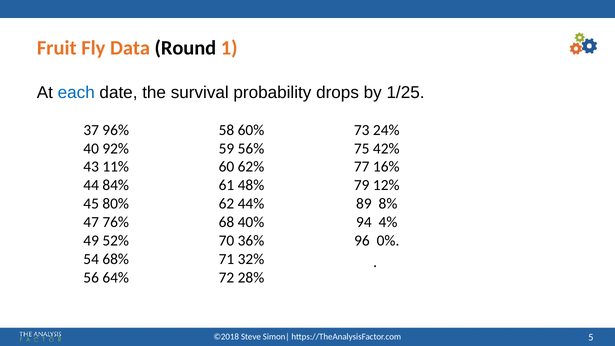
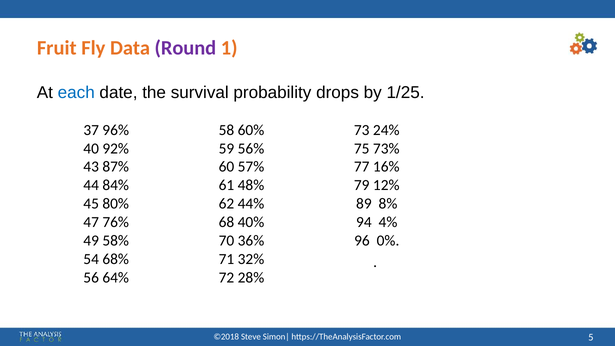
Round colour: black -> purple (185, 48)
42%: 42% -> 73% (386, 148)
11%: 11% -> 87% (116, 167)
62%: 62% -> 57% (251, 167)
52%: 52% -> 58% (116, 241)
